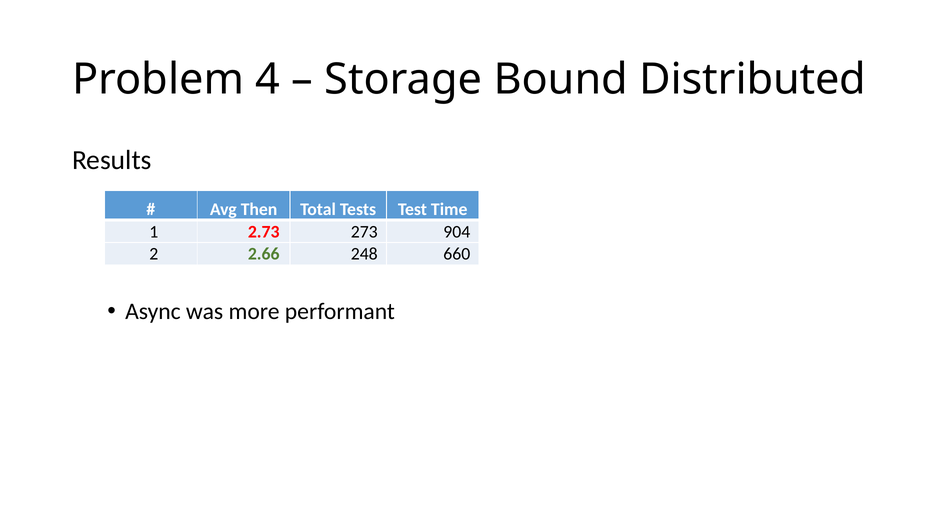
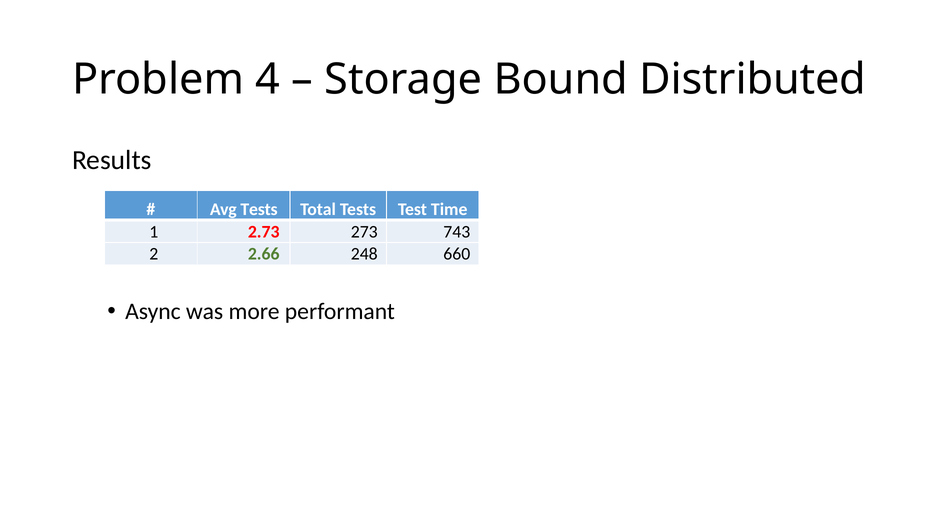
Avg Then: Then -> Tests (259, 209)
904: 904 -> 743 (457, 232)
